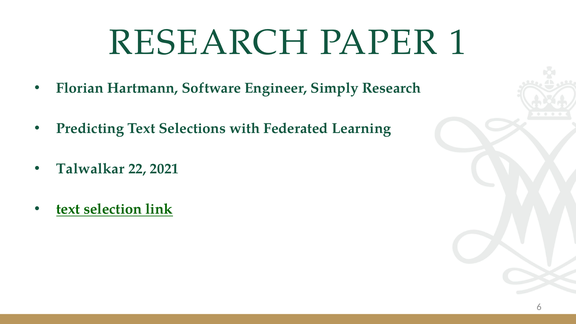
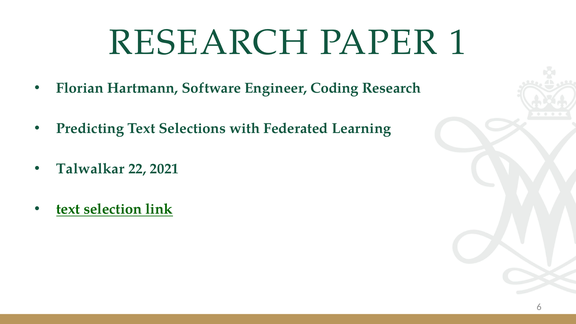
Simply: Simply -> Coding (335, 88)
